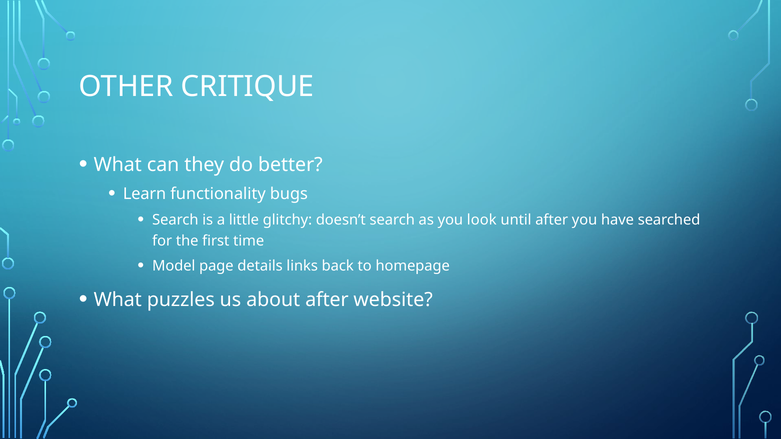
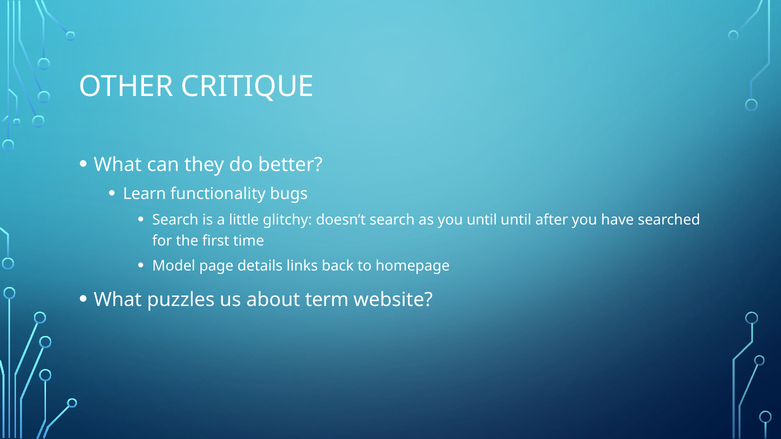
you look: look -> until (482, 220)
about after: after -> term (327, 300)
